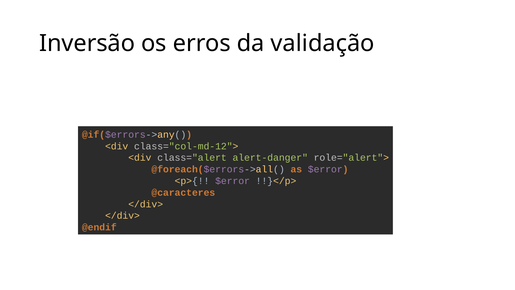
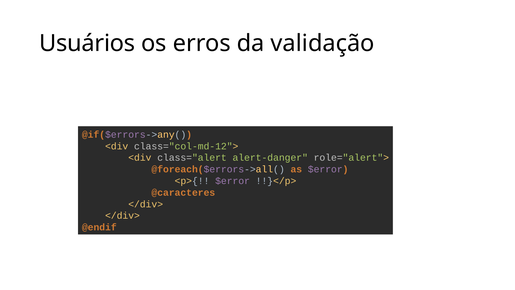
Inversão: Inversão -> Usuários (87, 43)
